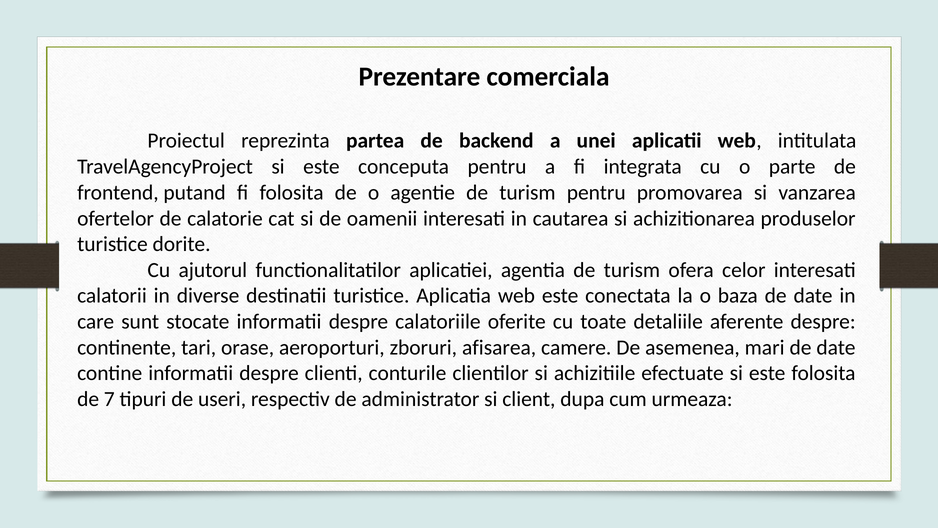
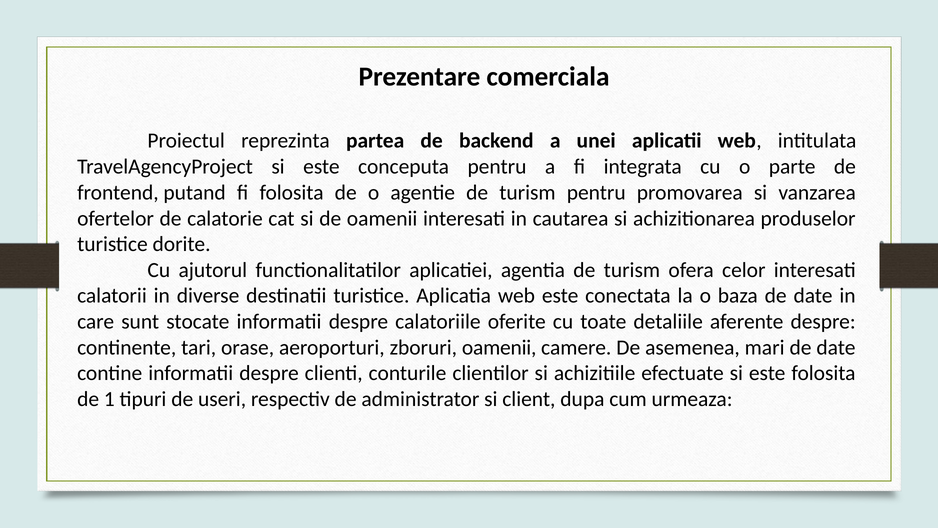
zboruri afisarea: afisarea -> oamenii (499, 347)
7: 7 -> 1 (109, 399)
